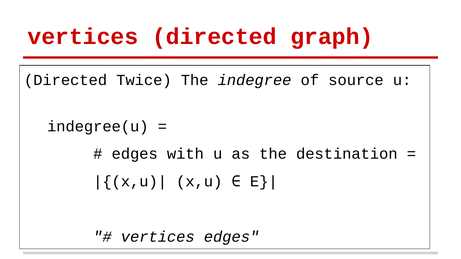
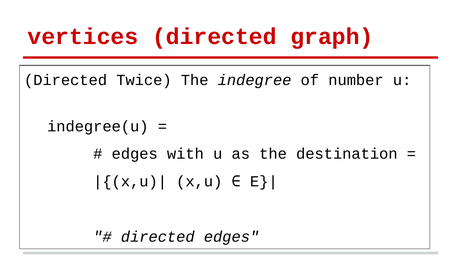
source: source -> number (356, 80)
vertices: vertices -> directed (158, 237)
